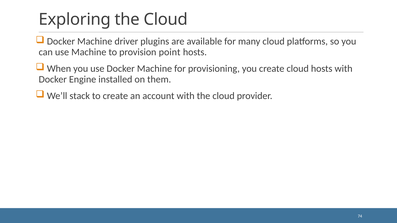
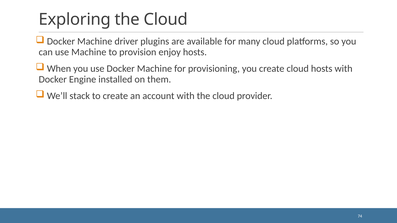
point: point -> enjoy (170, 52)
